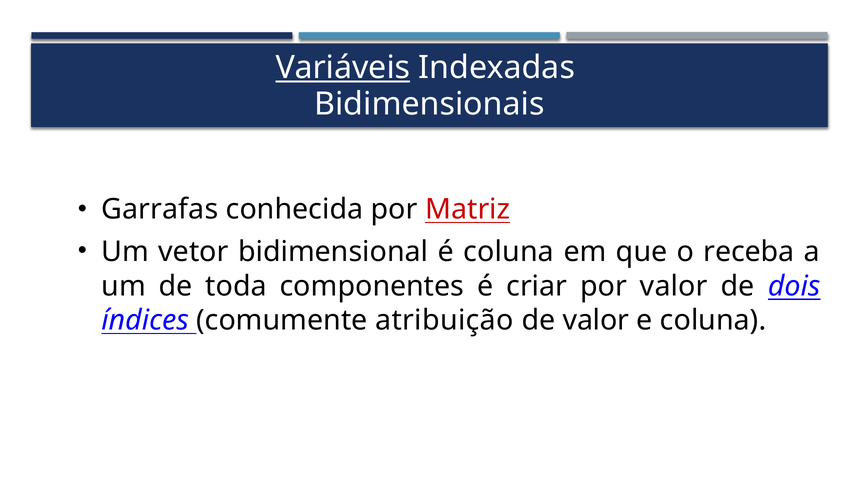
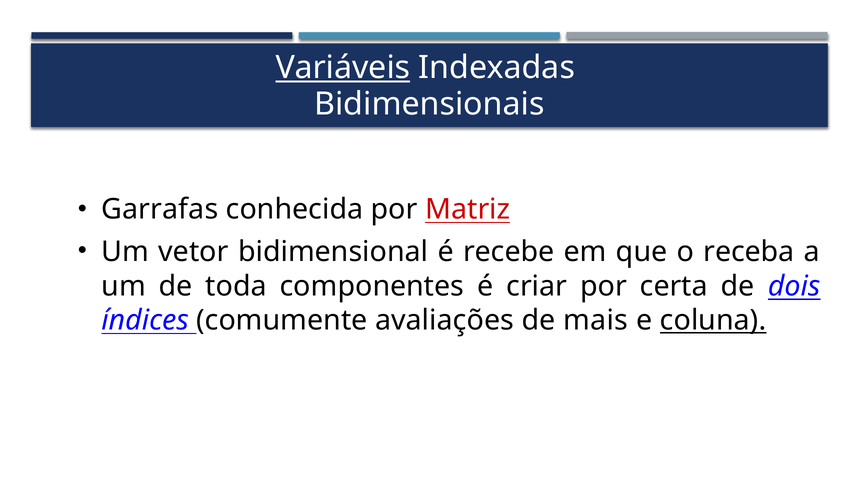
é coluna: coluna -> recebe (509, 252)
por valor: valor -> certa (674, 286)
atribuição: atribuição -> avaliações (445, 321)
de valor: valor -> mais (596, 321)
coluna underline: none -> present (713, 321)
